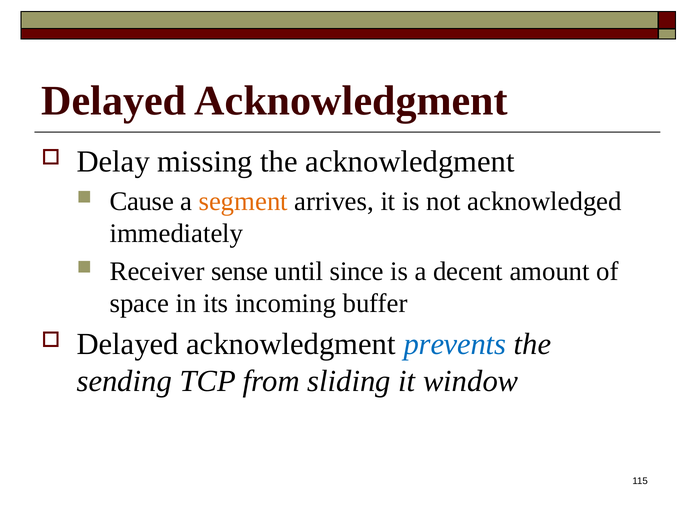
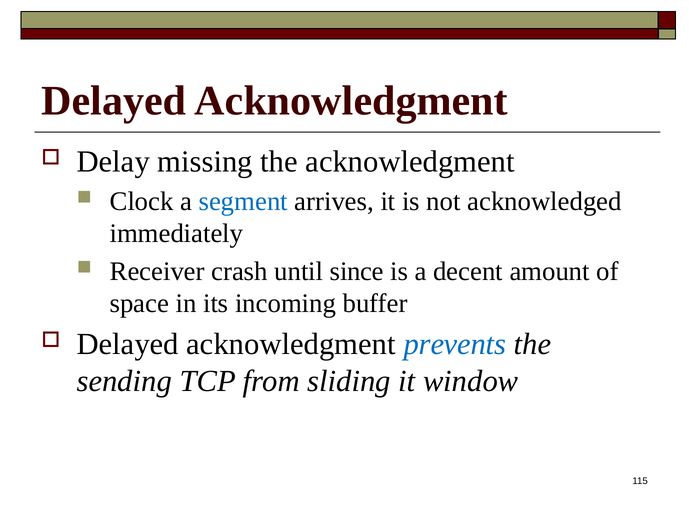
Cause: Cause -> Clock (142, 201)
segment colour: orange -> blue (243, 201)
sense: sense -> crash (240, 271)
